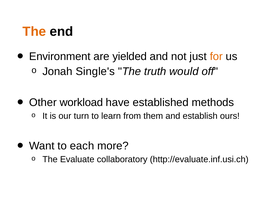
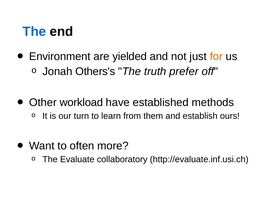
The colour: orange -> blue (34, 31)
Single's: Single's -> Others's (95, 71)
would: would -> prefer (184, 71)
each: each -> often (82, 146)
